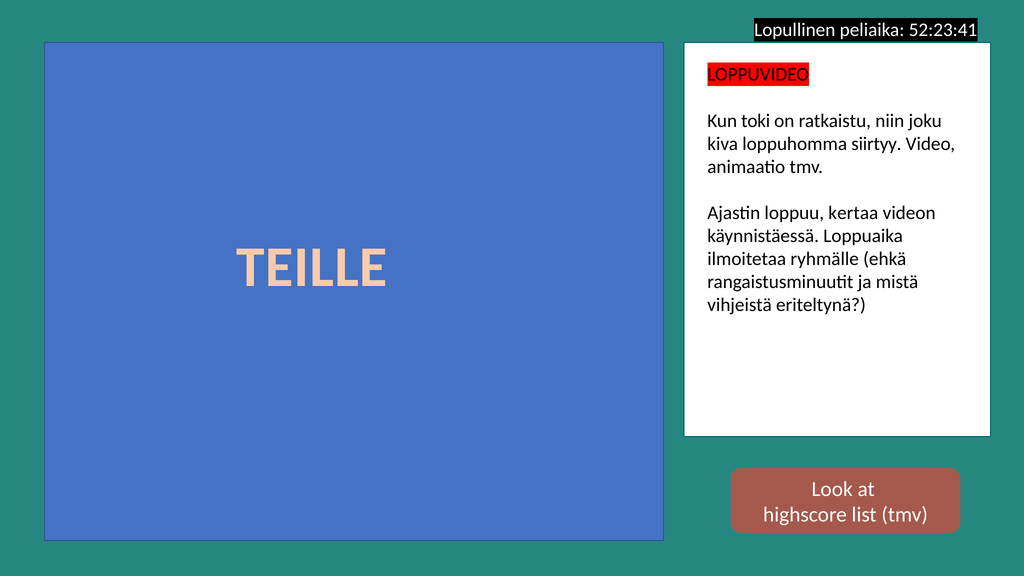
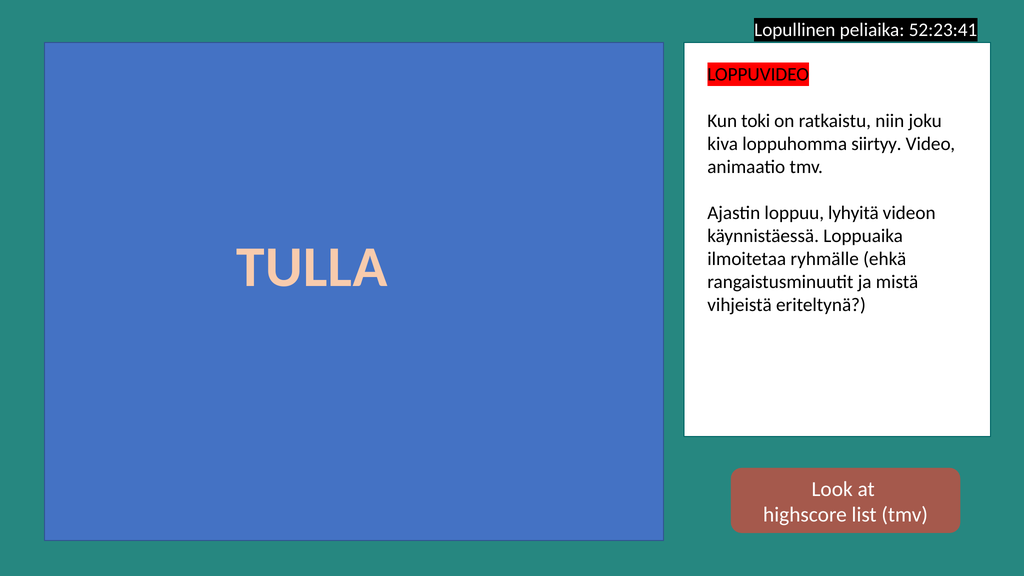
kertaa: kertaa -> lyhyitä (853, 213)
TEILLE: TEILLE -> TULLA (312, 267)
